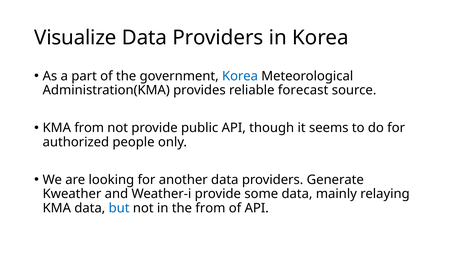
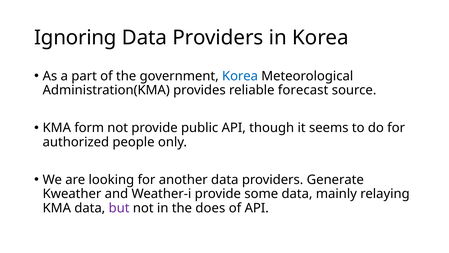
Visualize: Visualize -> Ignoring (75, 38)
KMA from: from -> form (89, 128)
but colour: blue -> purple (119, 208)
the from: from -> does (210, 208)
